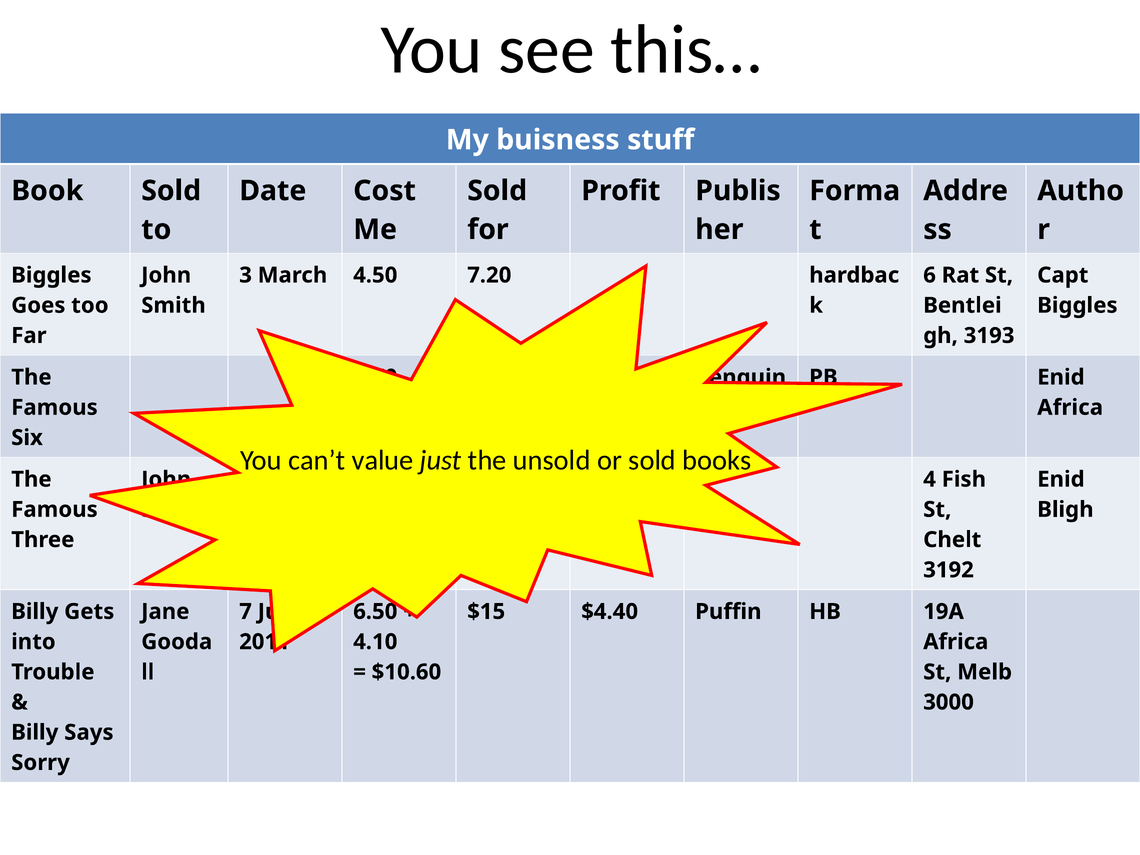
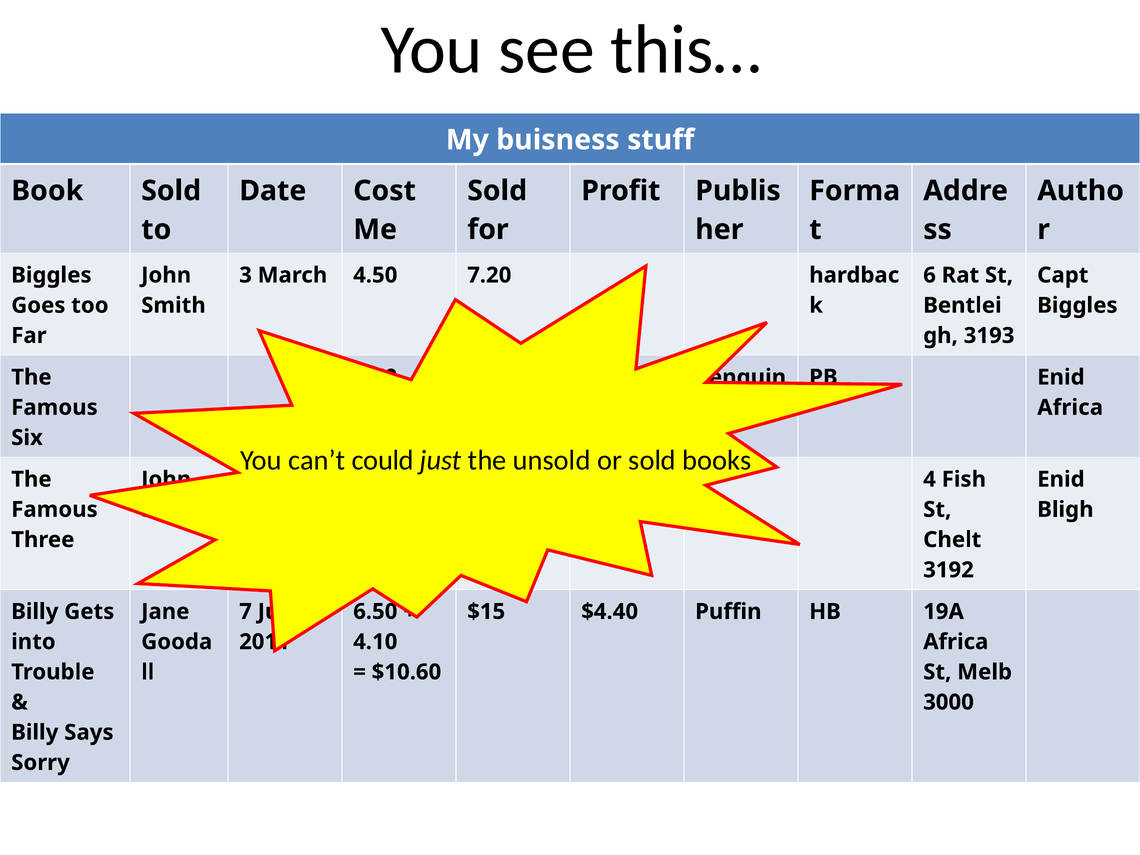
value: value -> could (383, 460)
